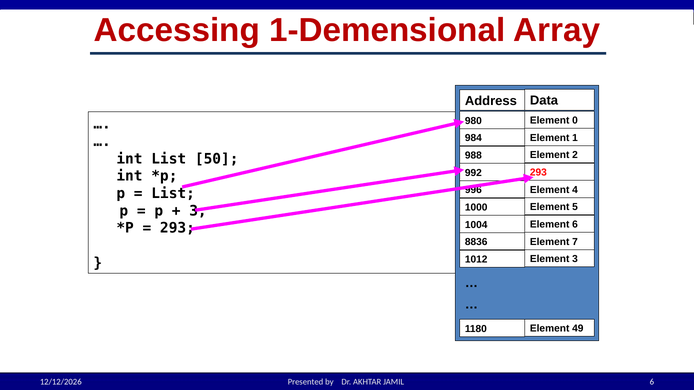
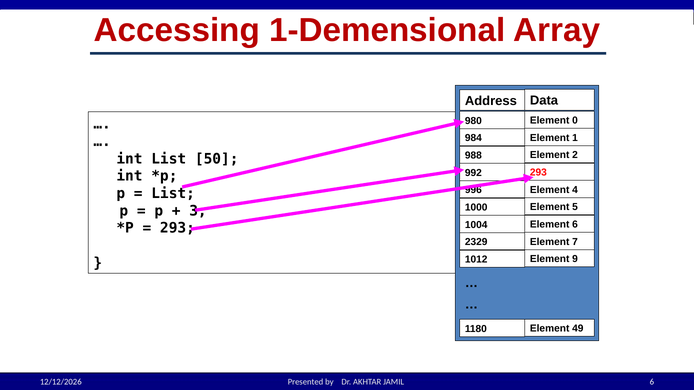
8836: 8836 -> 2329 (476, 242)
Element 3: 3 -> 9 (575, 259)
